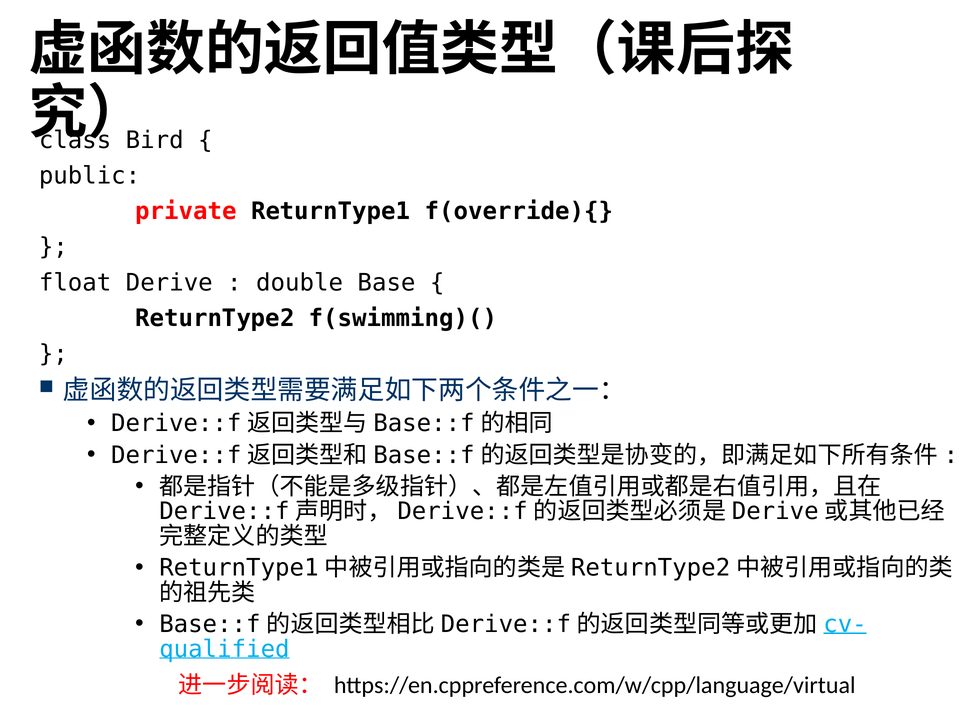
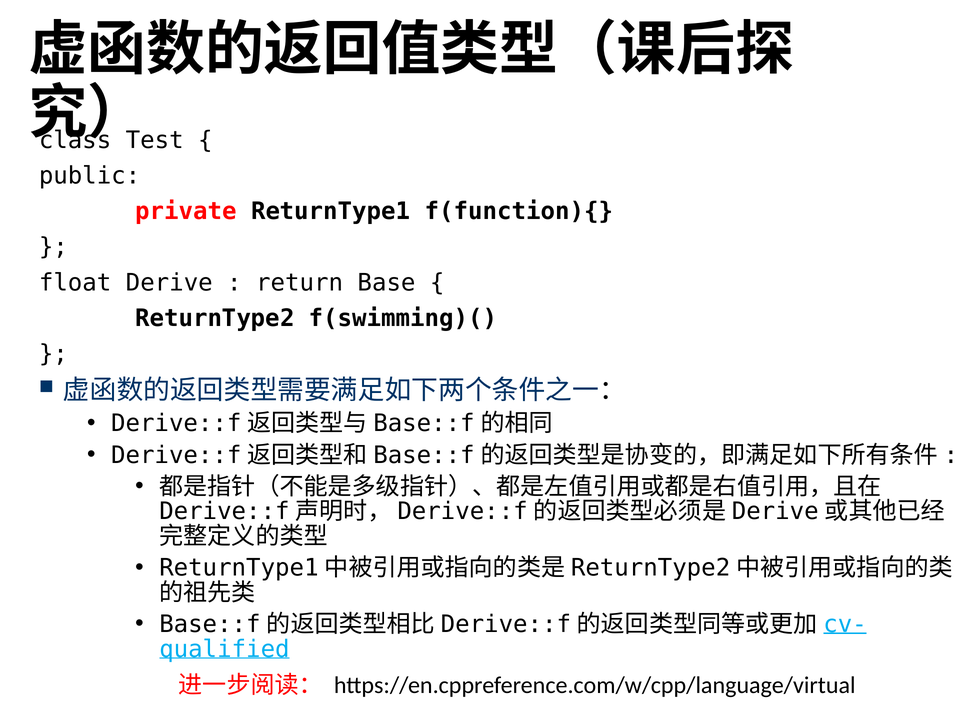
Bird: Bird -> Test (155, 140)
f(override){: f(override){ -> f(function){ (519, 211)
double: double -> return (300, 283)
